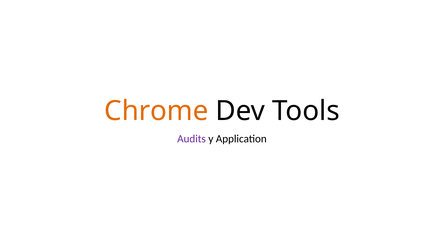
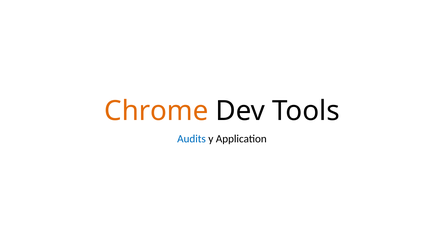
Audits colour: purple -> blue (192, 139)
